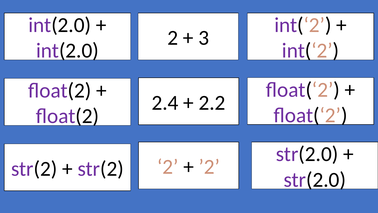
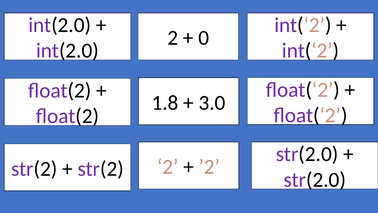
3: 3 -> 0 (204, 38)
2.4: 2.4 -> 1.8 (165, 103)
2.2: 2.2 -> 3.0 (212, 103)
